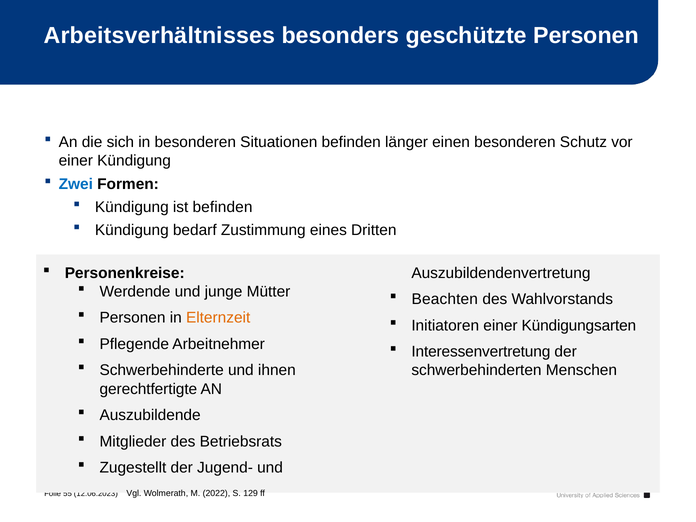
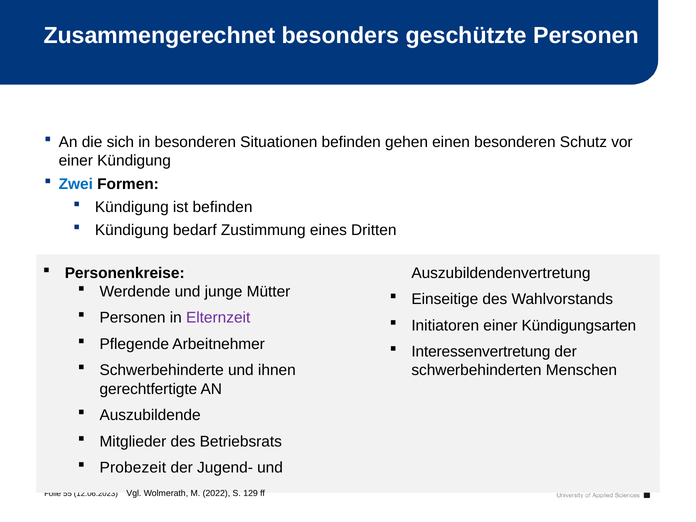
Arbeitsverhältnisses: Arbeitsverhältnisses -> Zusammengerechnet (160, 35)
länger: länger -> gehen (407, 142)
Beachten: Beachten -> Einseitige (445, 299)
Elternzeit colour: orange -> purple (218, 318)
Zugestellt: Zugestellt -> Probezeit (133, 468)
